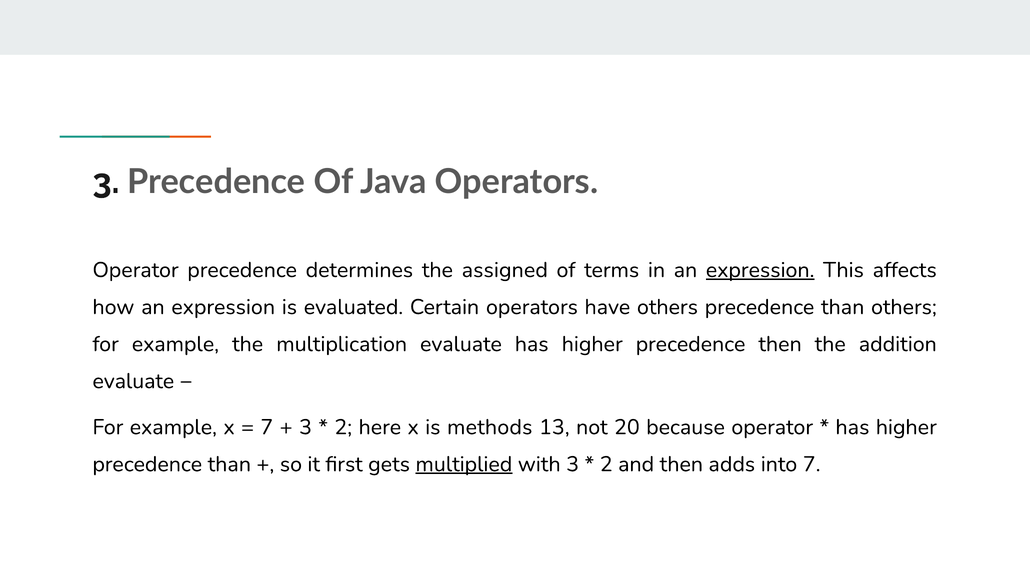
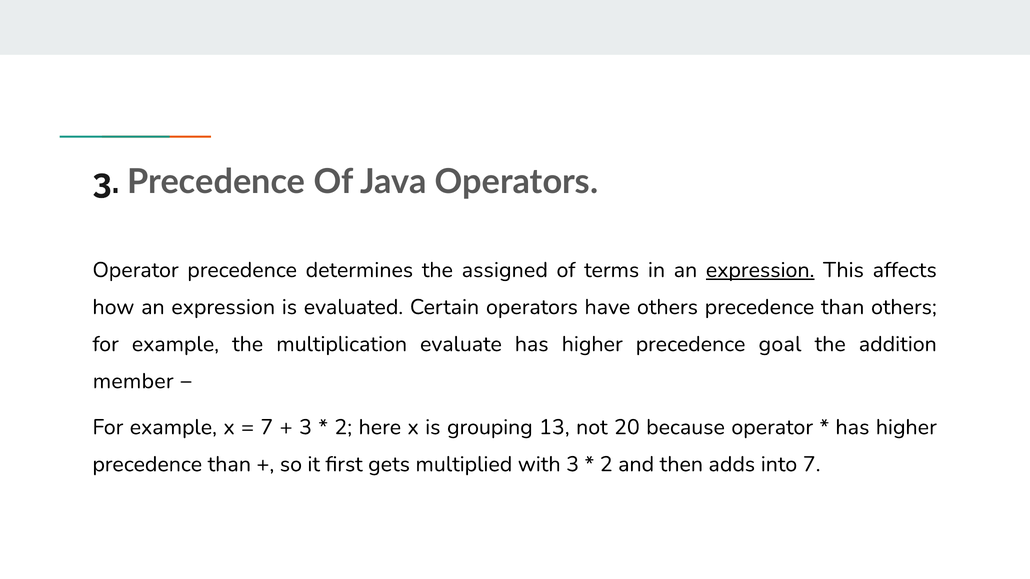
precedence then: then -> goal (780, 344)
evaluate: evaluate -> member (133, 381)
methods: methods -> grouping (490, 427)
multiplied underline: present -> none (464, 464)
